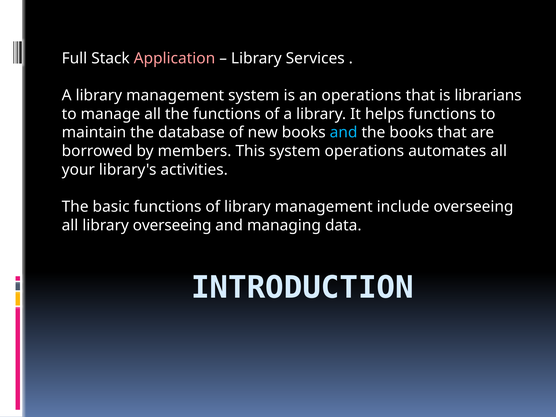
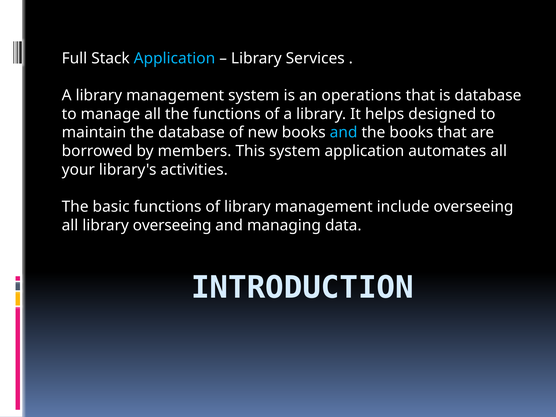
Application colour: pink -> light blue (174, 58)
is librarians: librarians -> database (488, 95)
helps functions: functions -> designed (442, 114)
system operations: operations -> application (364, 151)
